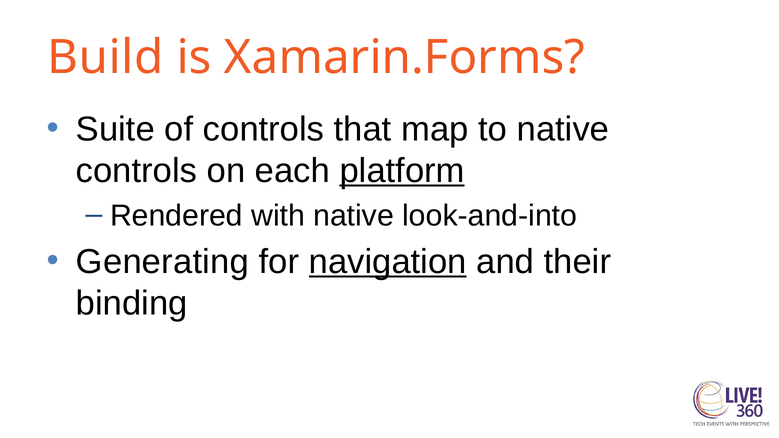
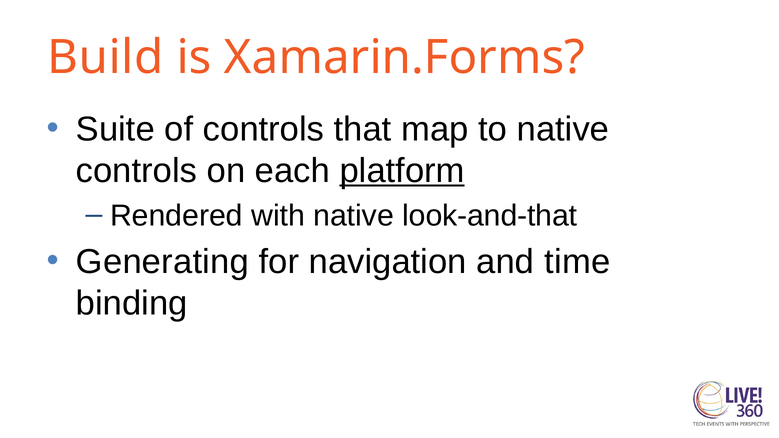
look-and-into: look-and-into -> look-and-that (490, 216)
navigation underline: present -> none (388, 262)
their: their -> time (577, 262)
